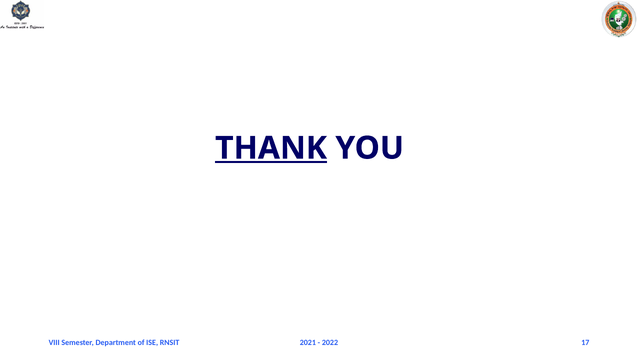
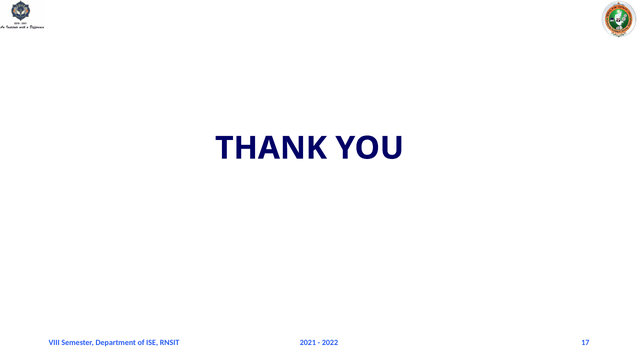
THANK underline: present -> none (271, 148)
